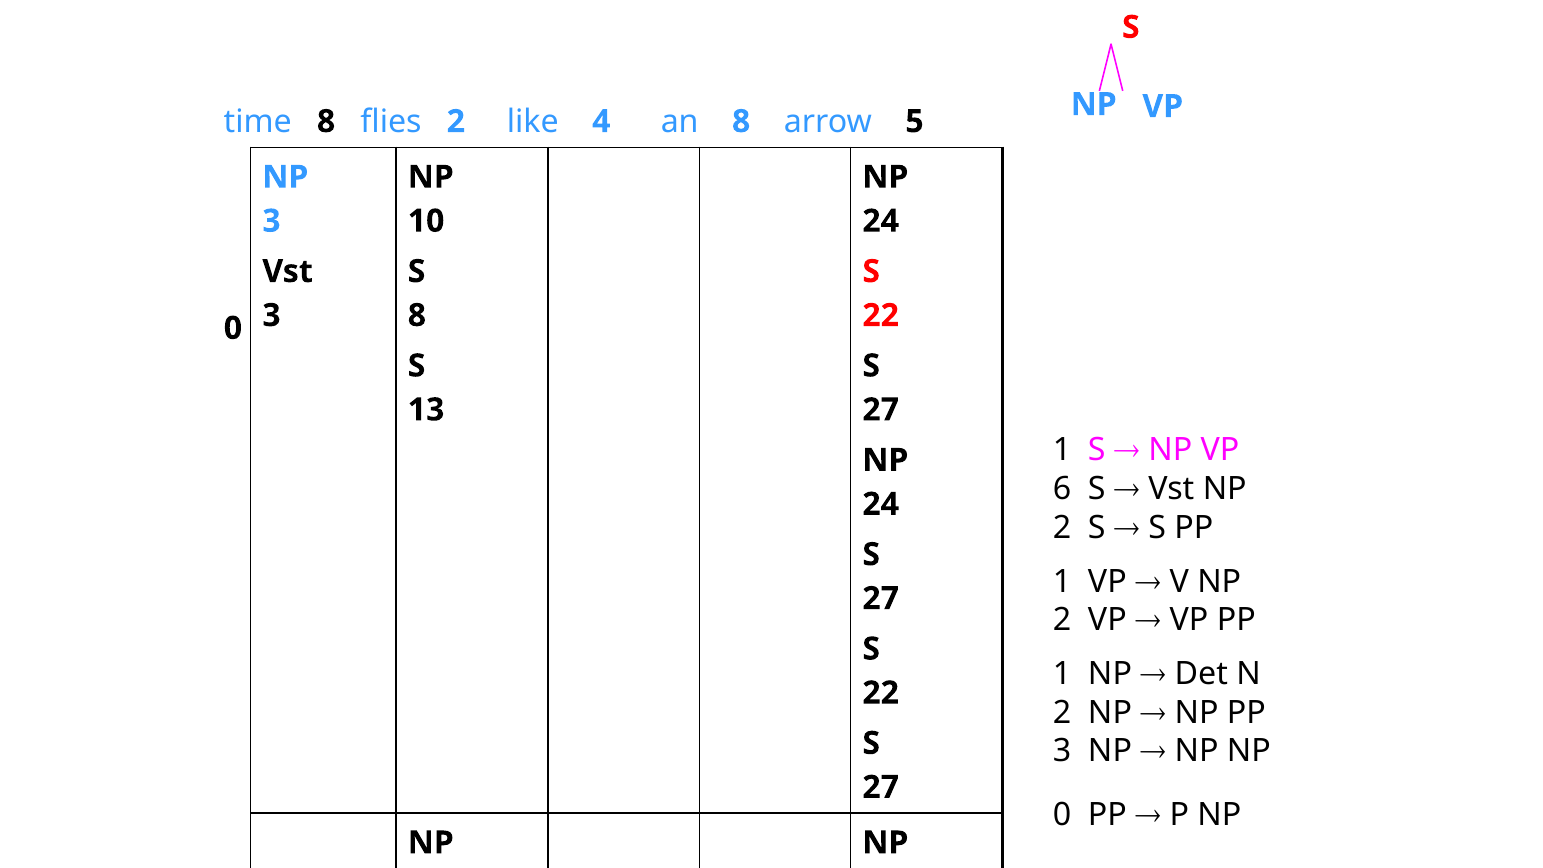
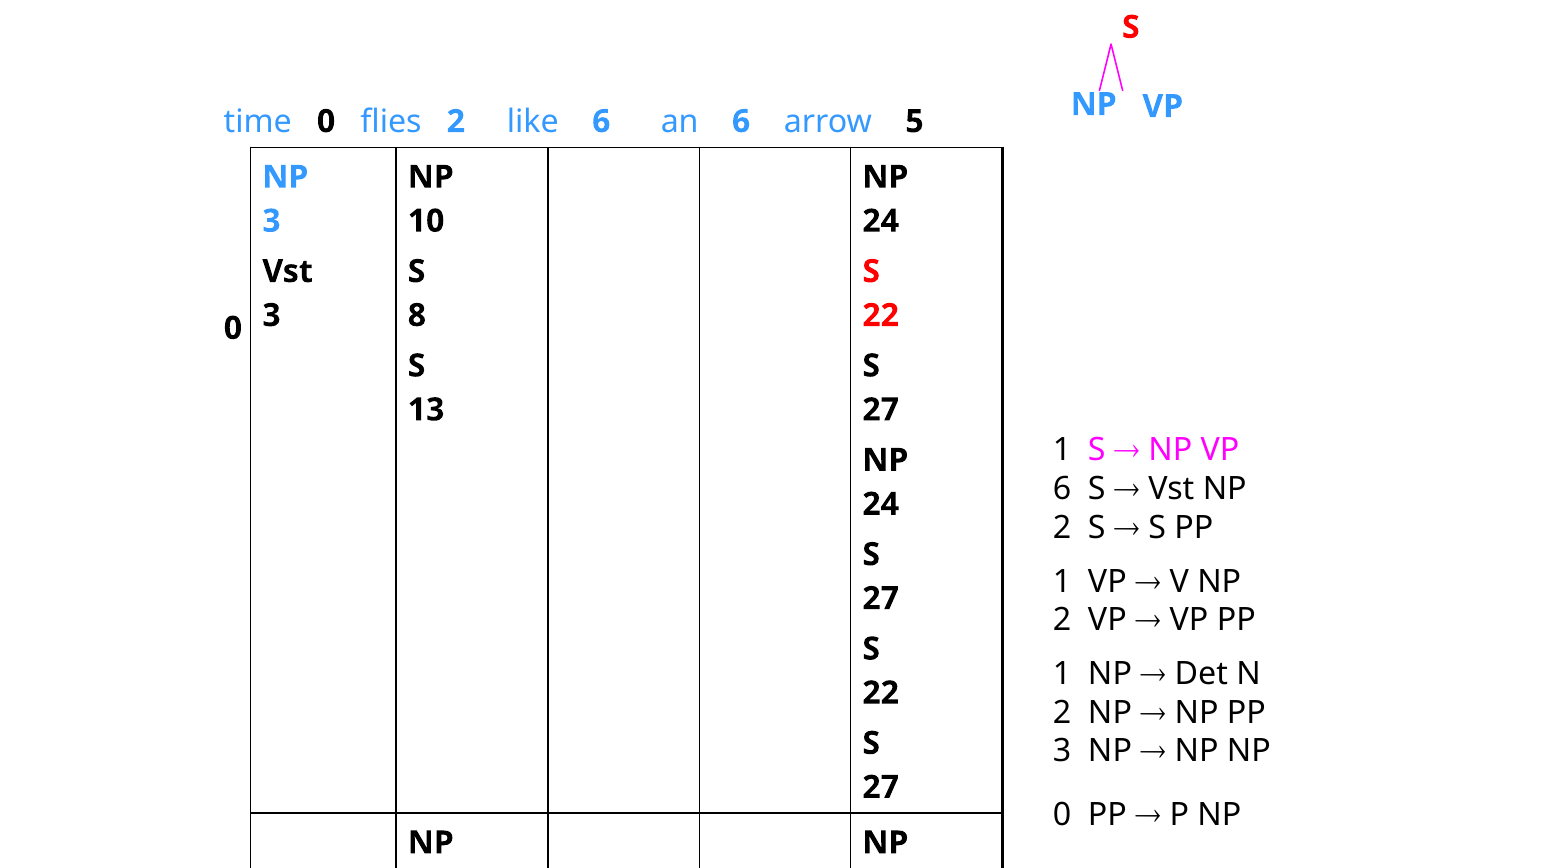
time 8: 8 -> 0 (326, 122)
like 4: 4 -> 6 (601, 122)
an 8: 8 -> 6 (741, 122)
